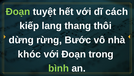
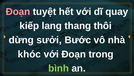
Đoạn colour: light green -> pink (18, 12)
cách: cách -> quay (117, 12)
rừng: rừng -> sưởi (49, 40)
